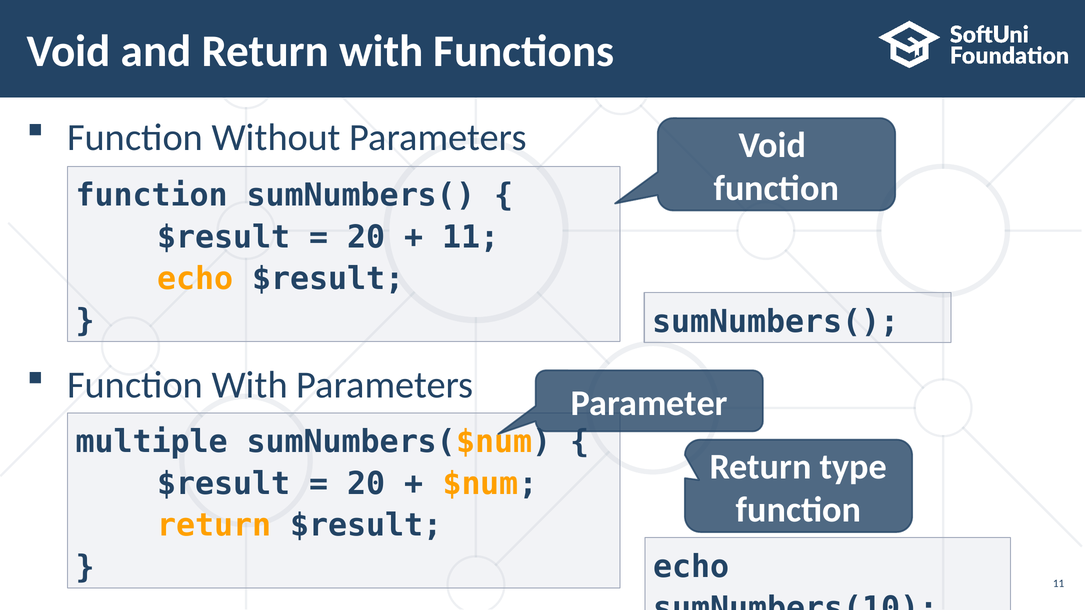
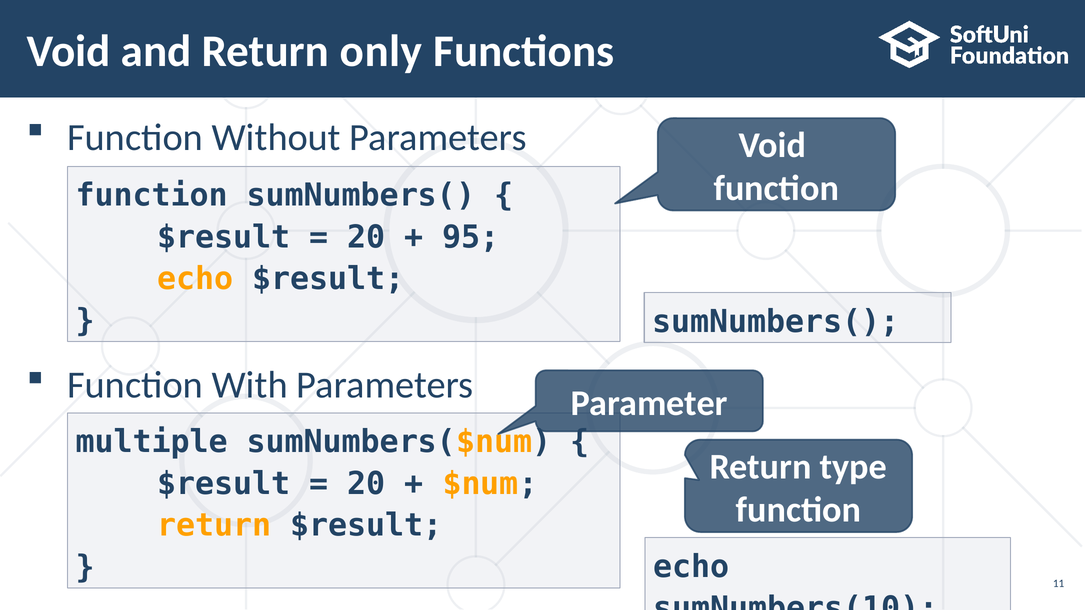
Return with: with -> only (381, 51)
11: 11 -> 95 (471, 237)
